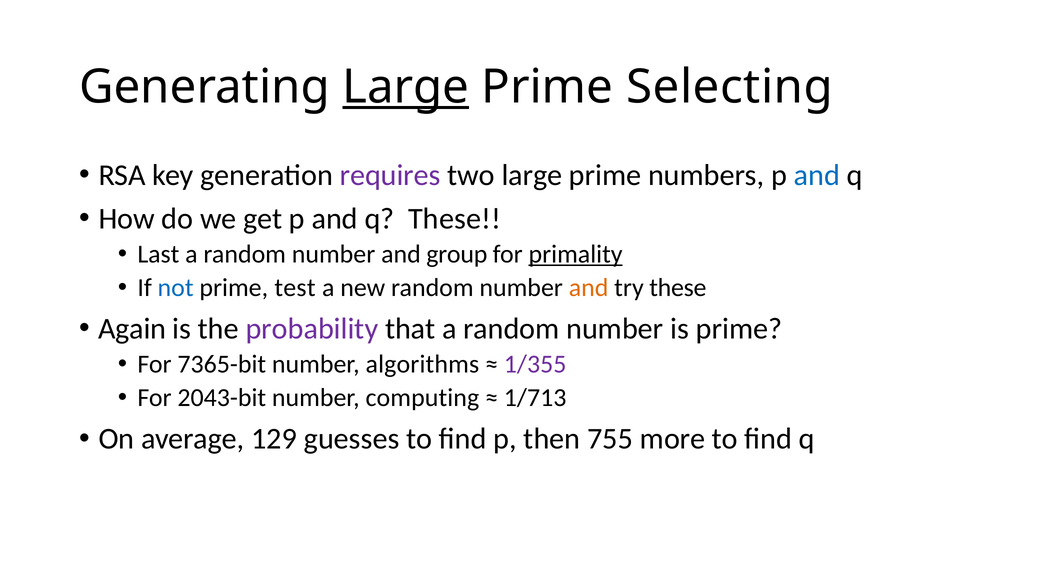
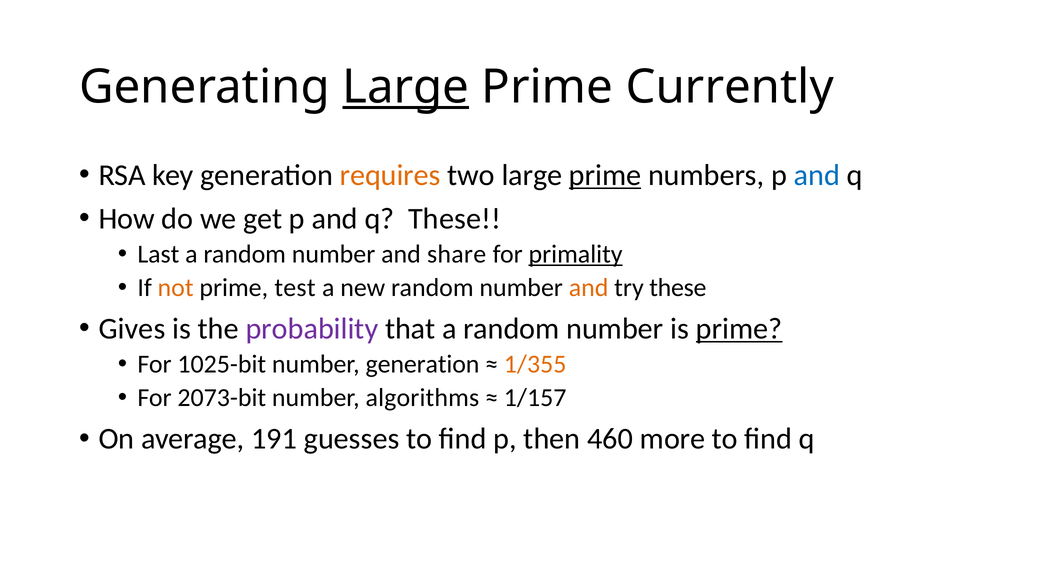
Selecting: Selecting -> Currently (730, 87)
requires colour: purple -> orange (390, 175)
prime underline: none -> present (605, 175)
group: group -> share (457, 254)
not colour: blue -> orange (176, 288)
Again: Again -> Gives (132, 329)
prime underline: none -> present (739, 329)
7365-bit: 7365-bit -> 1025-bit (222, 365)
number algorithms: algorithms -> generation (422, 365)
1/355 colour: purple -> orange (535, 365)
2043-bit: 2043-bit -> 2073-bit (222, 398)
computing: computing -> algorithms (422, 398)
1/713: 1/713 -> 1/157 (535, 398)
129: 129 -> 191 (274, 439)
755: 755 -> 460 (610, 439)
